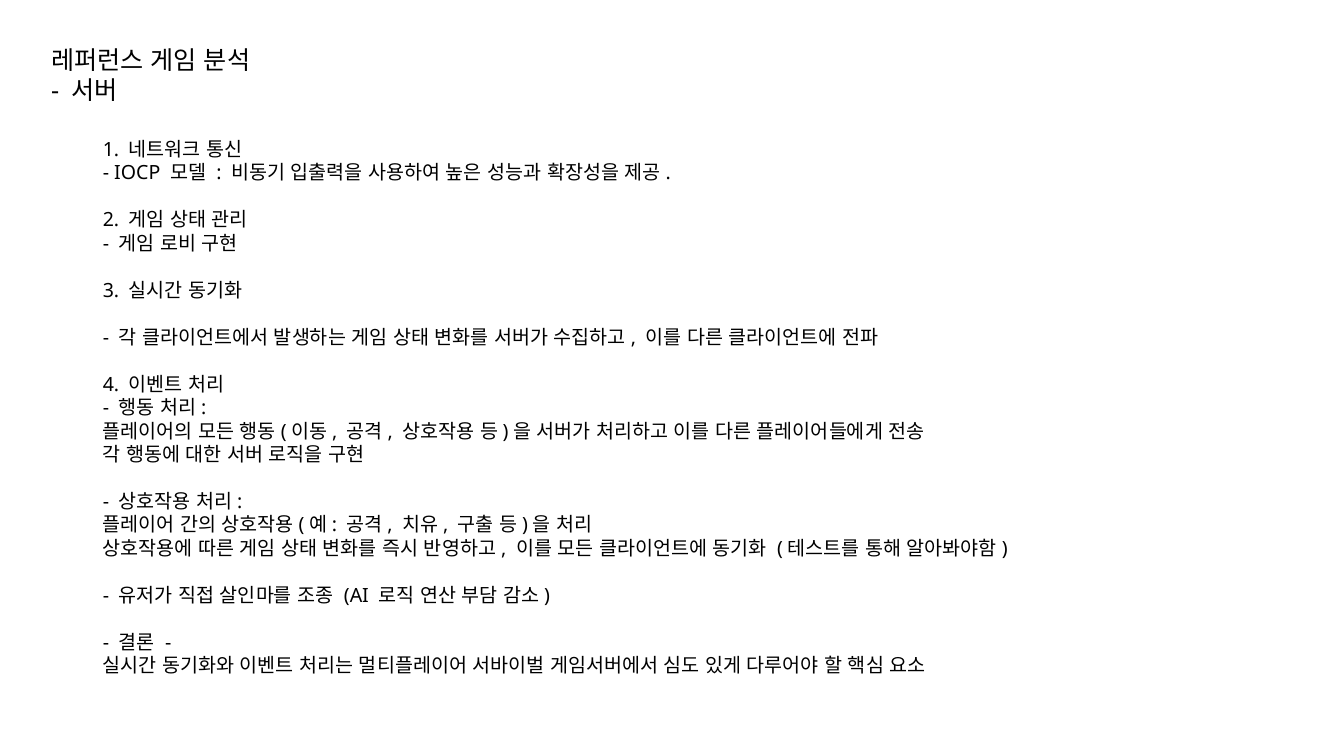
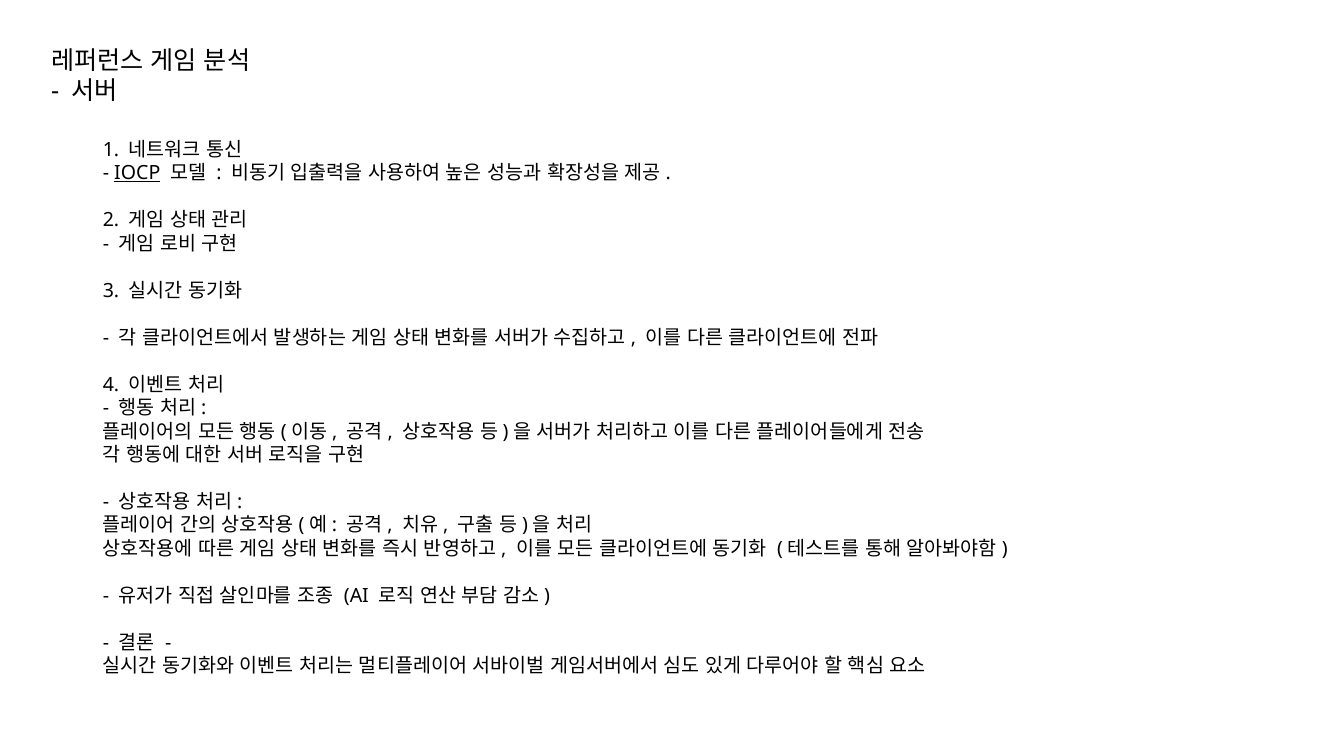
IOCP underline: none -> present (137, 174)
